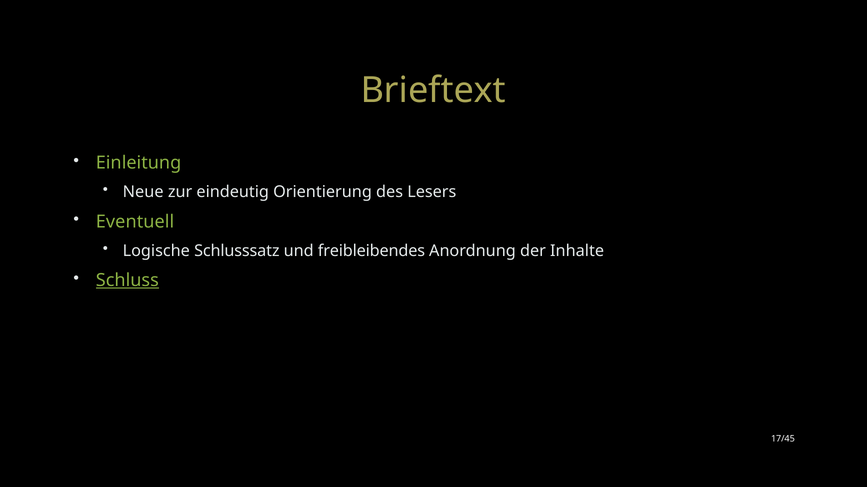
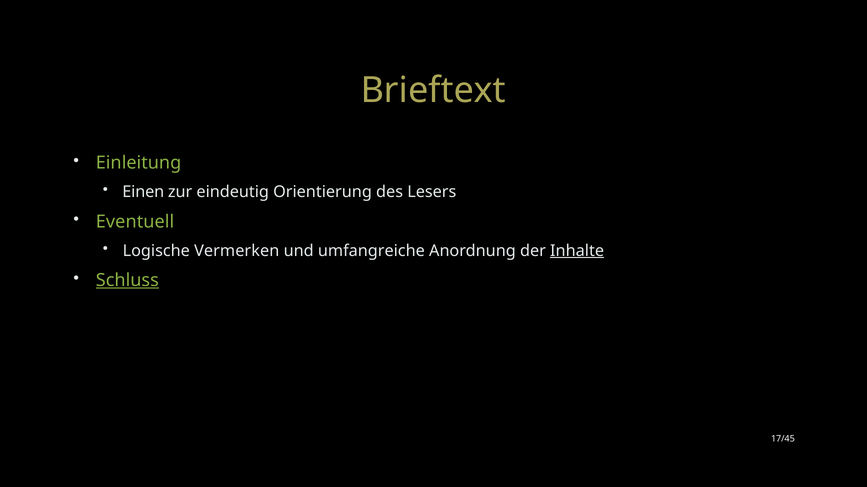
Neue: Neue -> Einen (143, 192)
Schlusssatz: Schlusssatz -> Vermerken (237, 251)
freibleibendes: freibleibendes -> umfangreiche (371, 251)
Inhalte underline: none -> present (577, 251)
